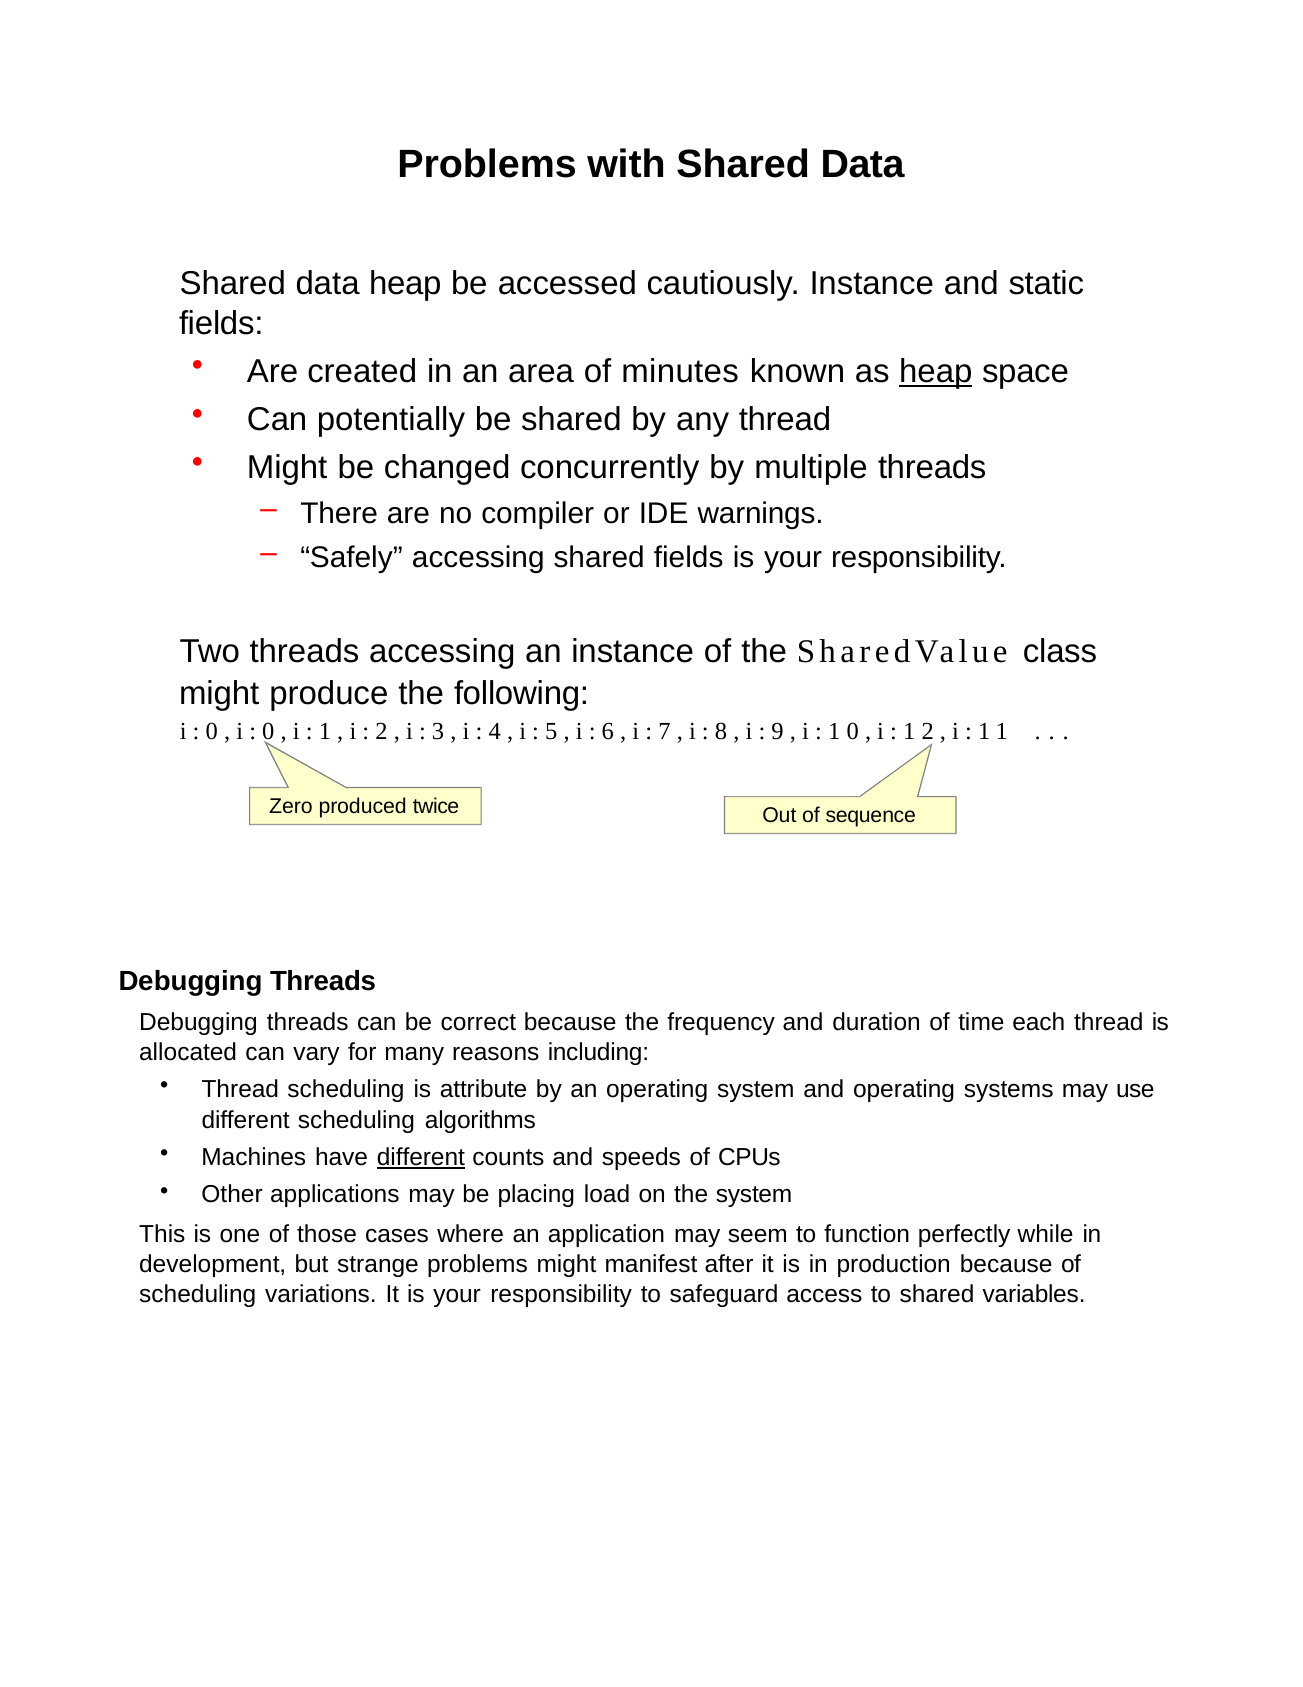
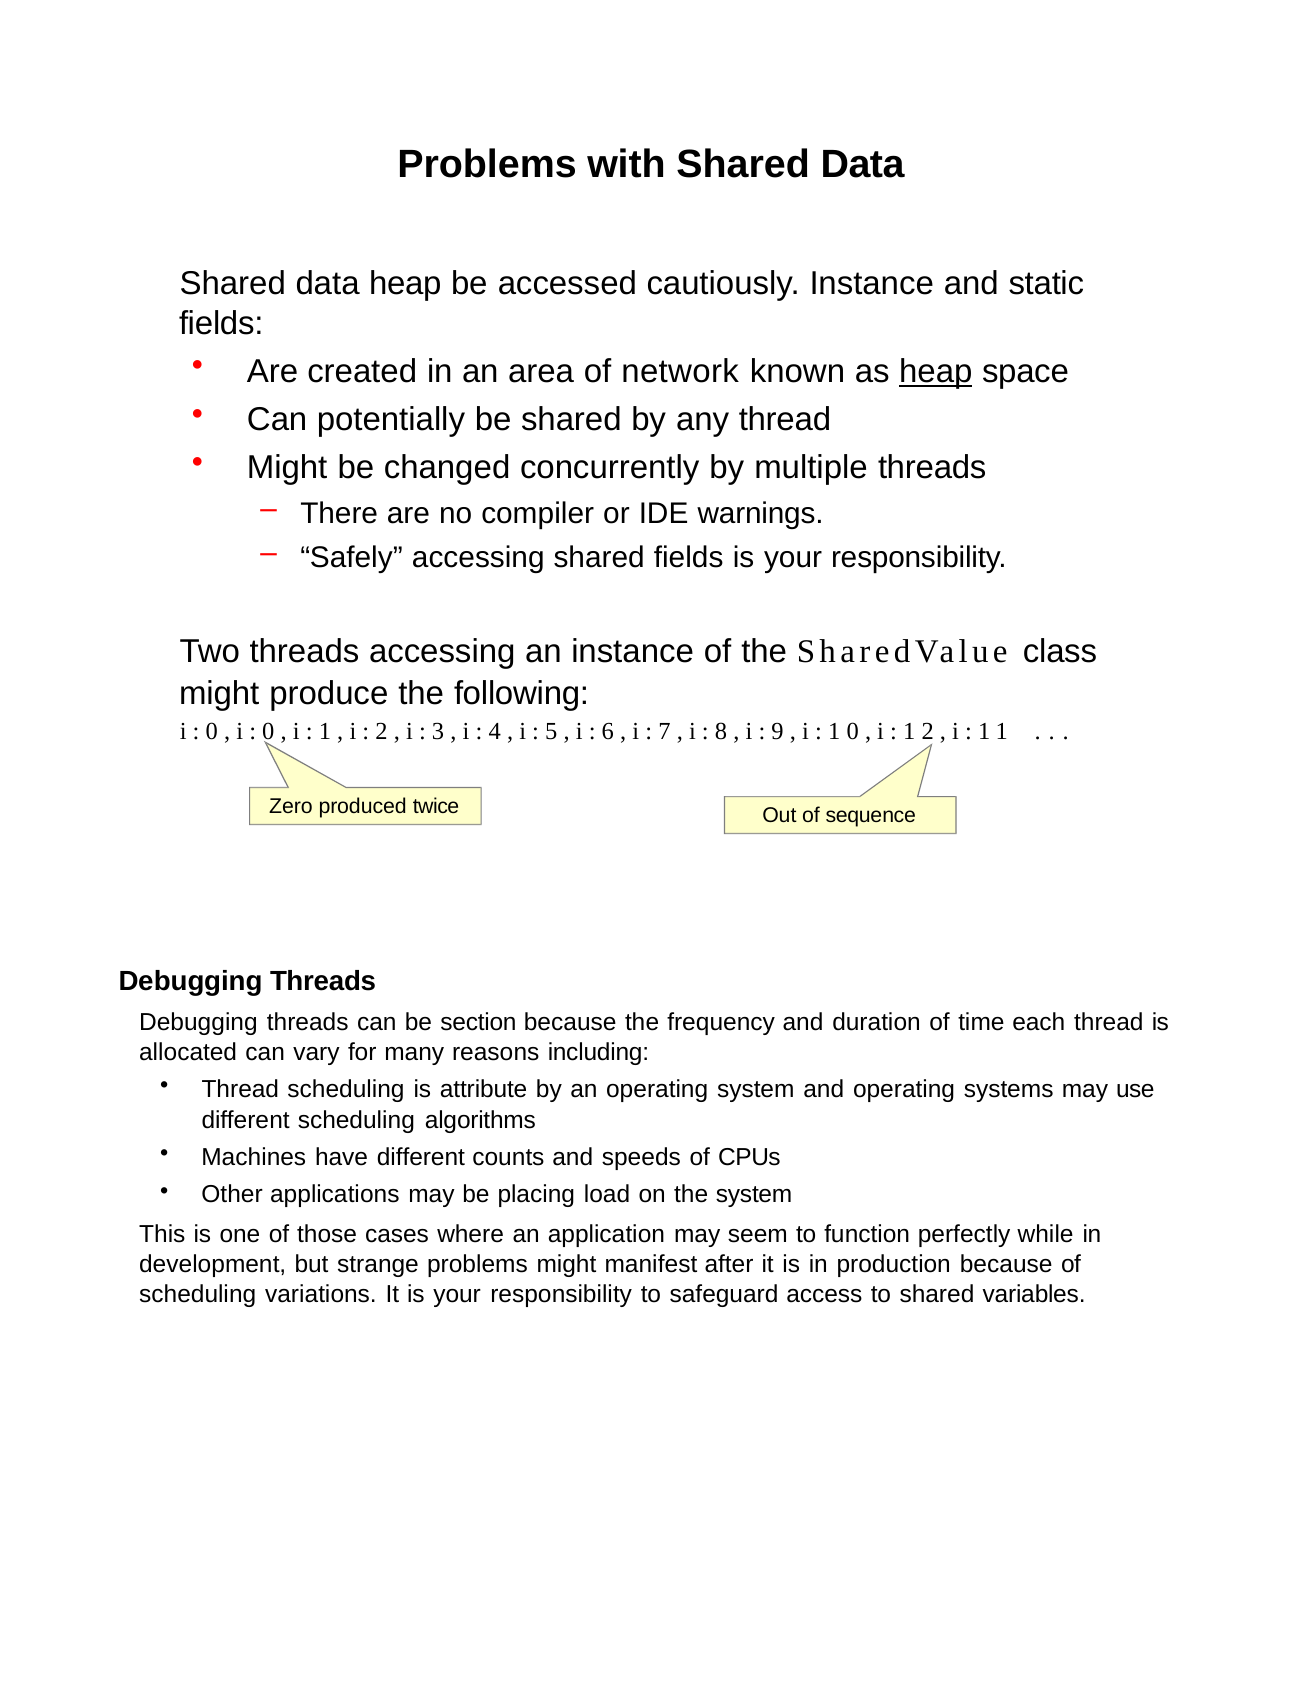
minutes: minutes -> network (680, 371)
correct: correct -> section (479, 1022)
different underline: present -> none (421, 1157)
